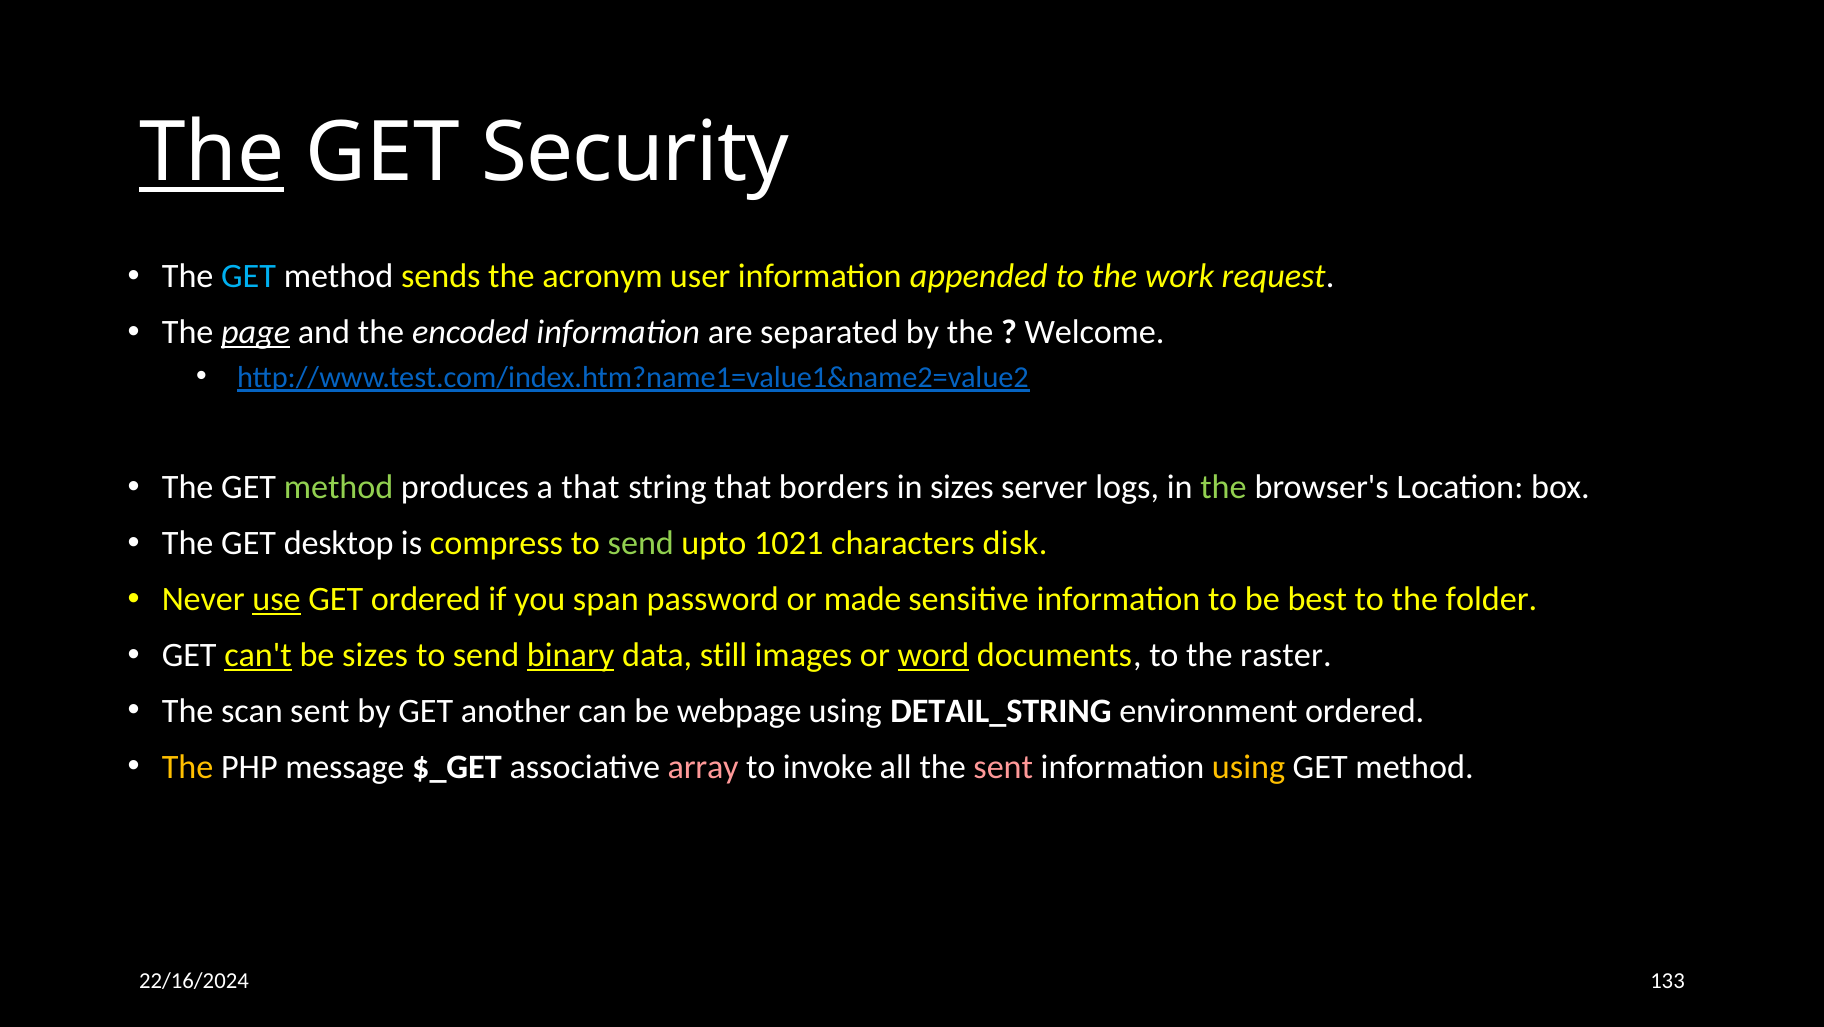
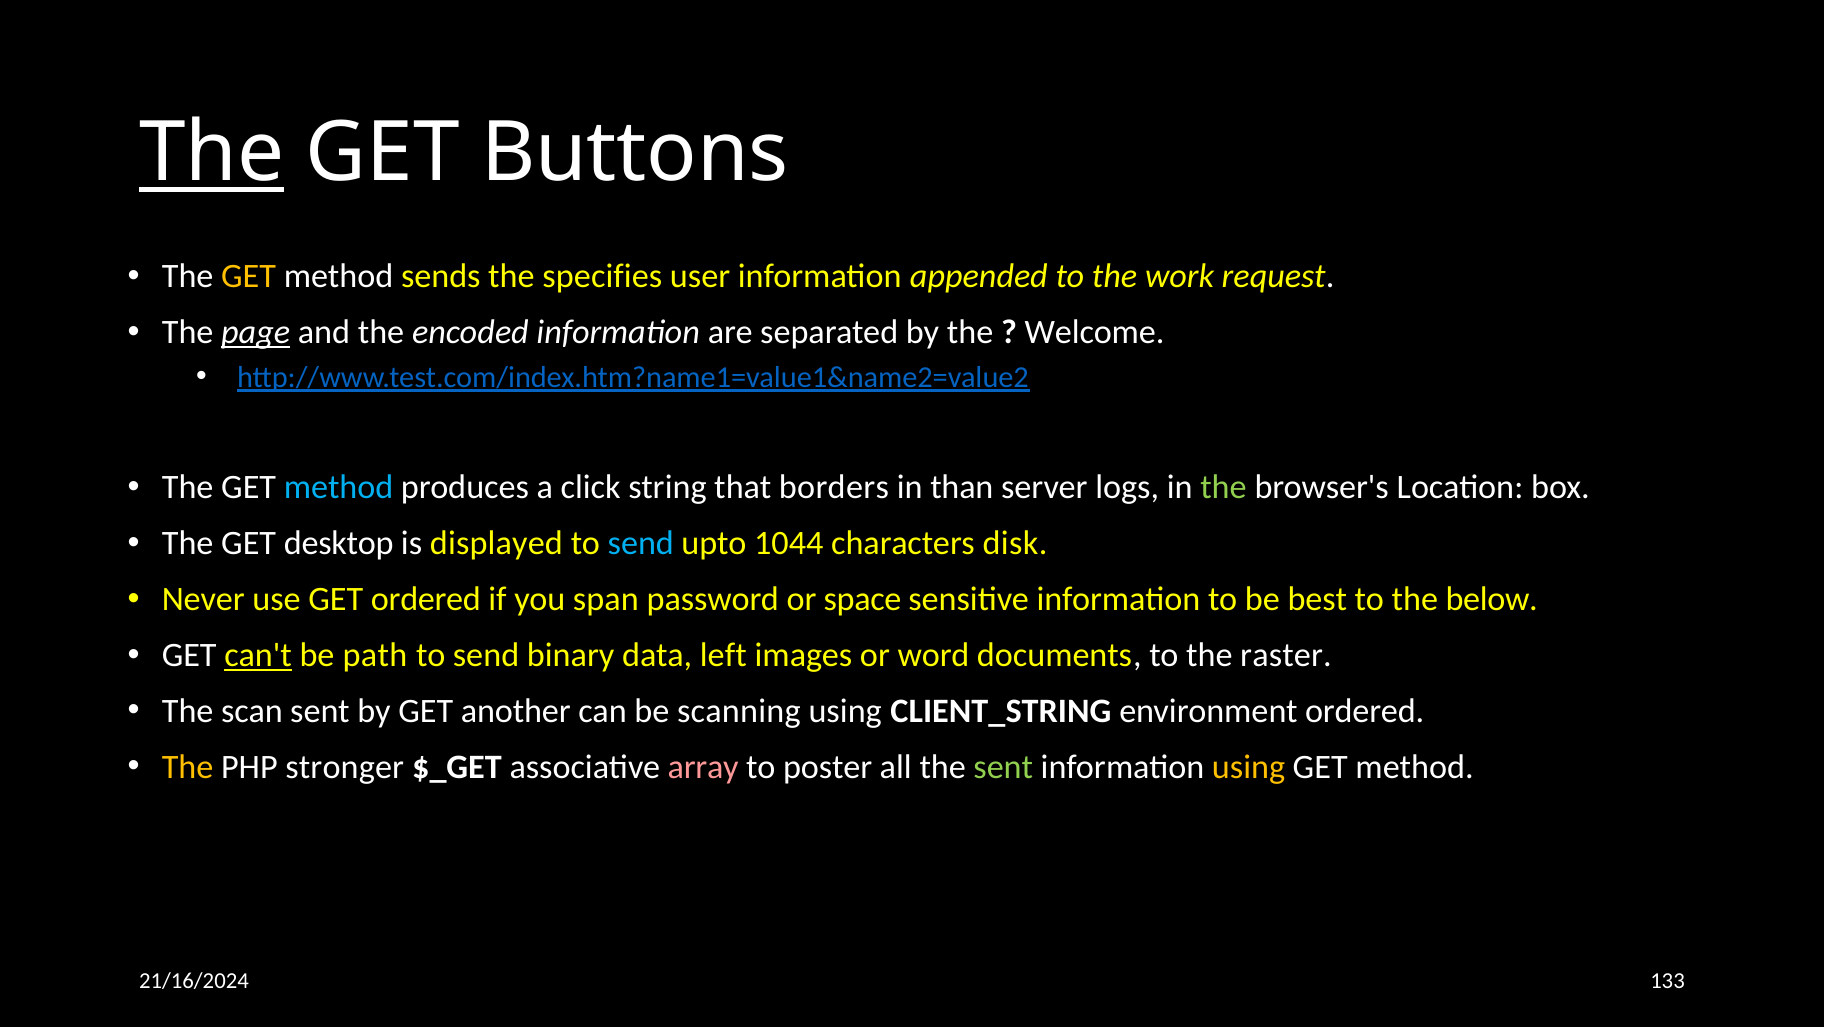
Security: Security -> Buttons (635, 153)
GET colour: light blue -> yellow (249, 276)
acronym: acronym -> specifies (602, 276)
method colour: light green -> light blue (339, 487)
a that: that -> click (591, 487)
in sizes: sizes -> than (962, 487)
compress: compress -> displayed (496, 543)
send colour: light green -> light blue (641, 543)
1021: 1021 -> 1044 (789, 543)
use underline: present -> none (277, 599)
made: made -> space (863, 599)
folder: folder -> below (1492, 599)
be sizes: sizes -> path (375, 655)
binary underline: present -> none (571, 655)
still: still -> left (723, 655)
word underline: present -> none (934, 655)
webpage: webpage -> scanning (739, 711)
DETAIL_STRING: DETAIL_STRING -> CLIENT_STRING (1001, 711)
message: message -> stronger (345, 767)
invoke: invoke -> poster (828, 767)
sent colour: pink -> light green (1003, 767)
22/16/2024: 22/16/2024 -> 21/16/2024 (194, 981)
